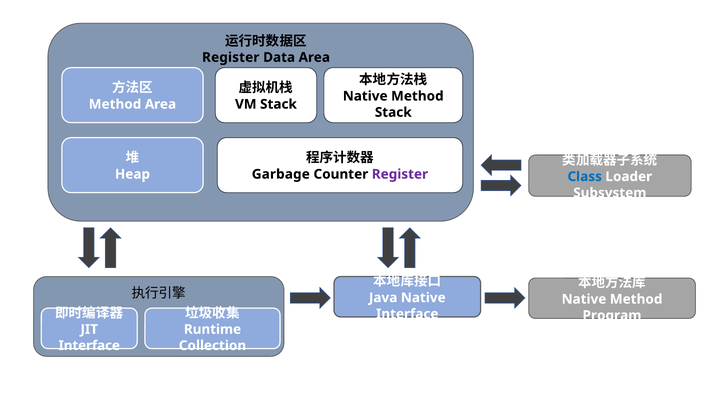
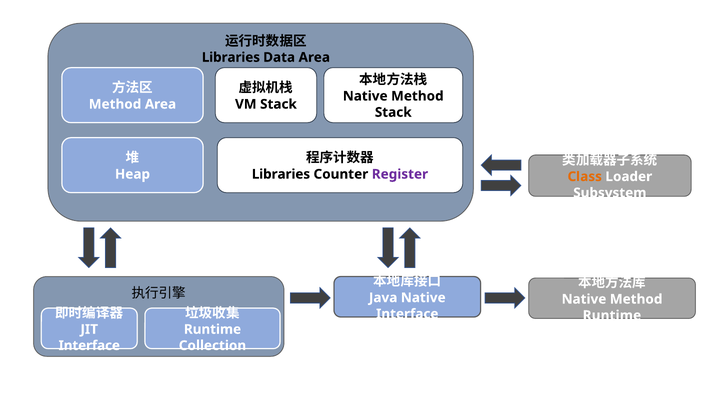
Register: Register -> Libraries (231, 57)
Garbage: Garbage -> Libraries (281, 174)
Class colour: blue -> orange (585, 177)
Program: Program -> Runtime (612, 316)
